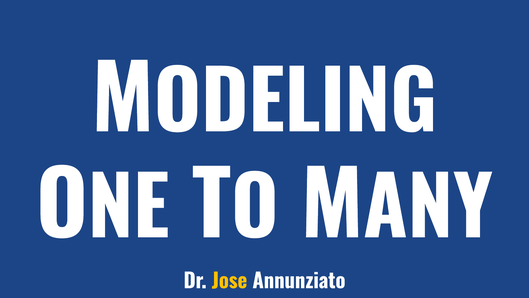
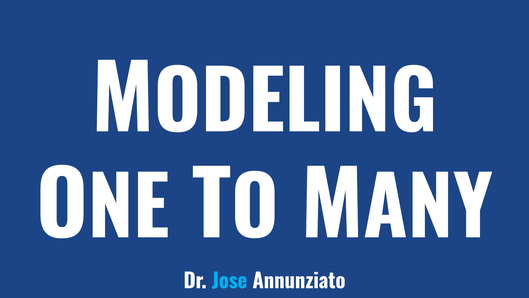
Jose colour: yellow -> light blue (229, 281)
